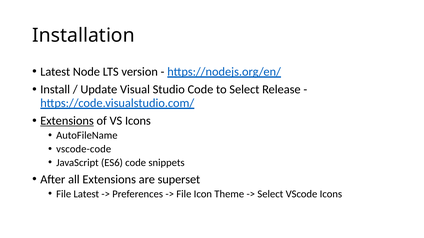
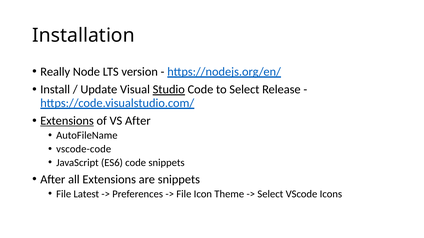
Latest: Latest -> Really (55, 72)
Studio underline: none -> present (169, 90)
VS Icons: Icons -> After (138, 121)
are superset: superset -> snippets (179, 180)
